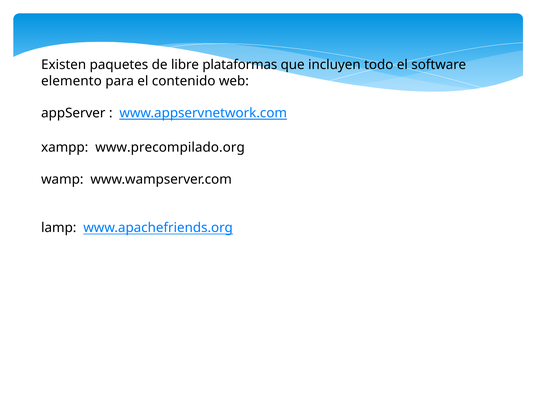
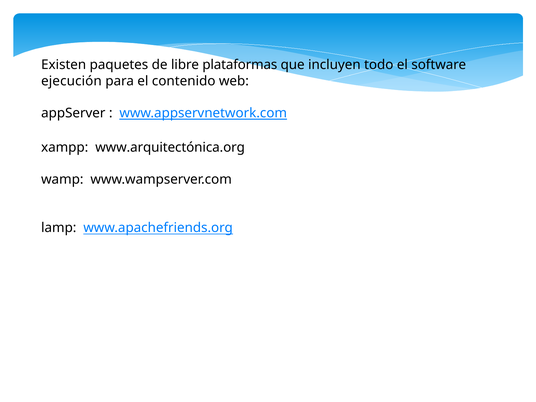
elemento: elemento -> ejecución (71, 81)
www.precompilado.org: www.precompilado.org -> www.arquitectónica.org (170, 147)
